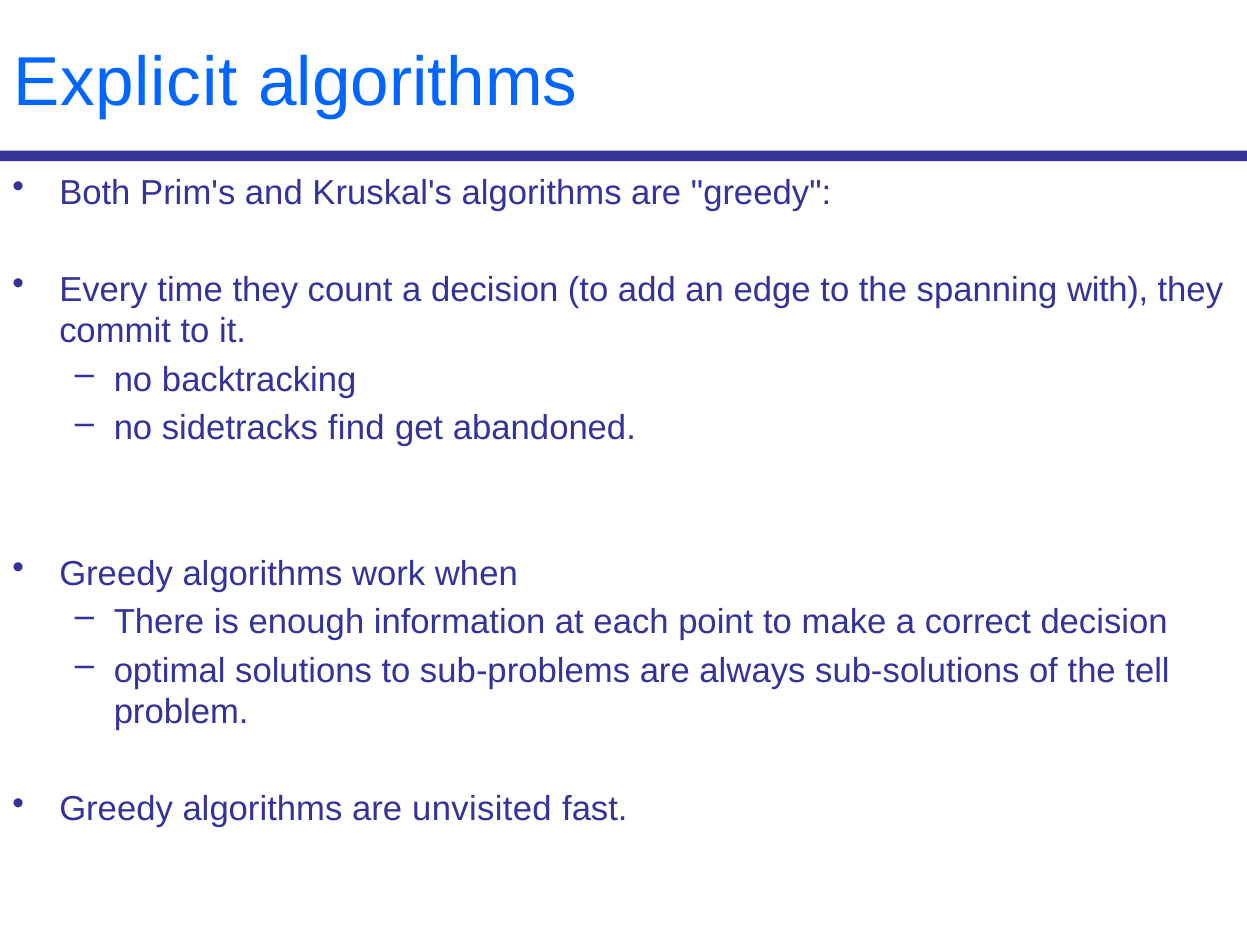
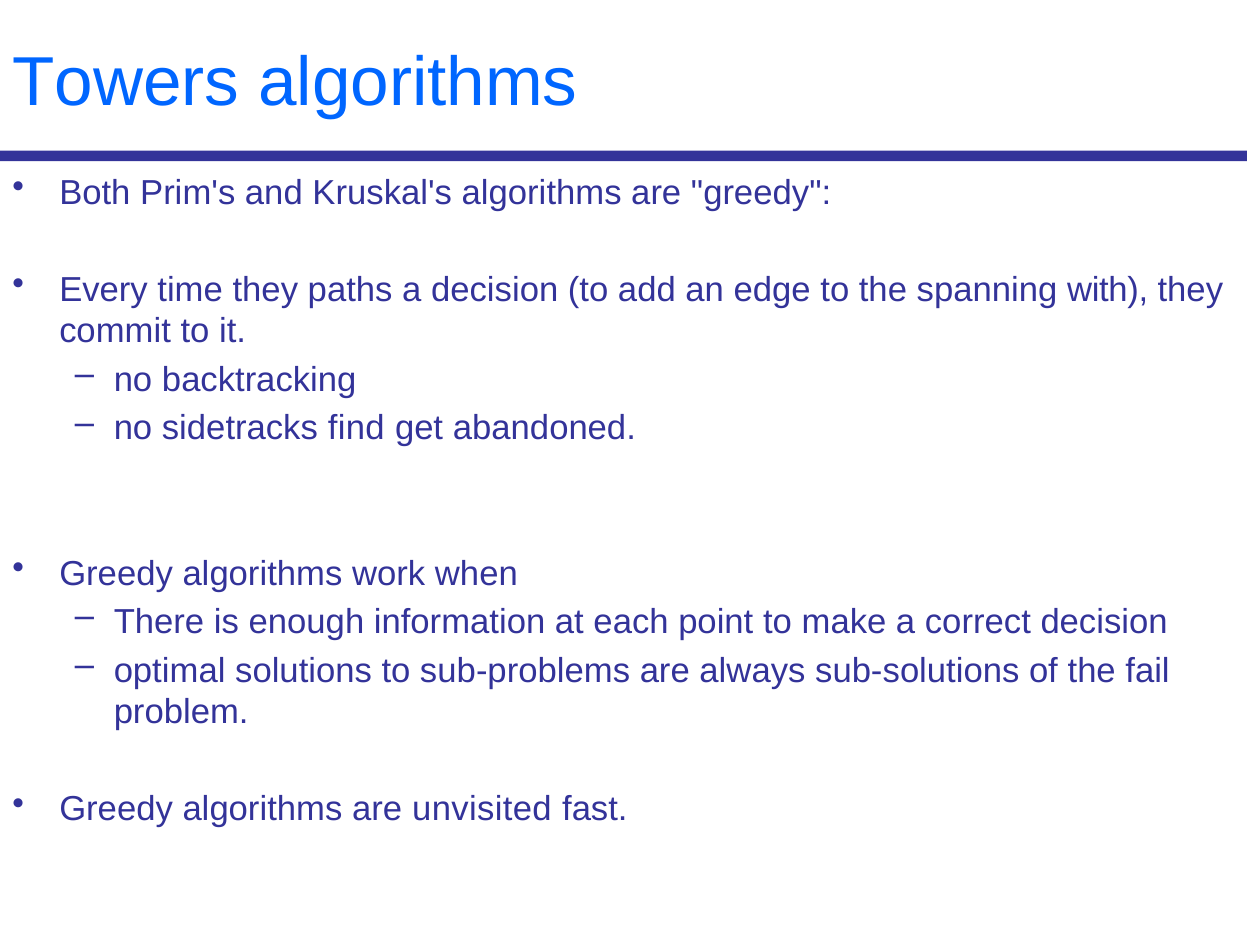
Explicit: Explicit -> Towers (126, 83)
count: count -> paths (350, 290)
tell: tell -> fail (1148, 671)
